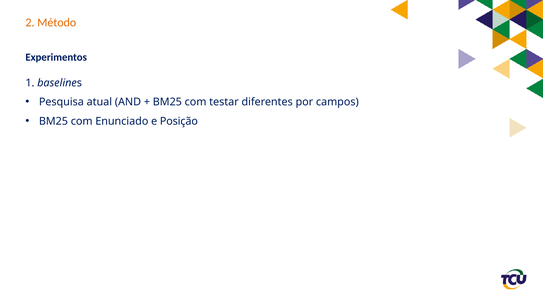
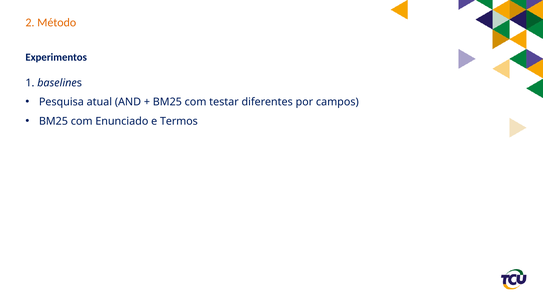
Posição: Posição -> Termos (179, 121)
